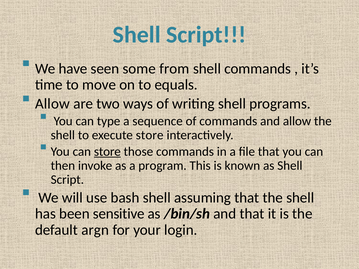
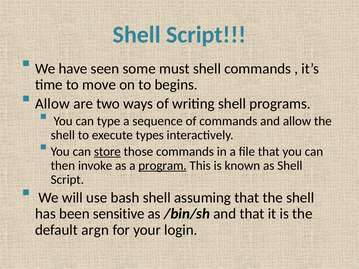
from: from -> must (174, 69)
equals: equals -> begins (176, 85)
execute store: store -> types (150, 135)
program underline: none -> present (162, 166)
